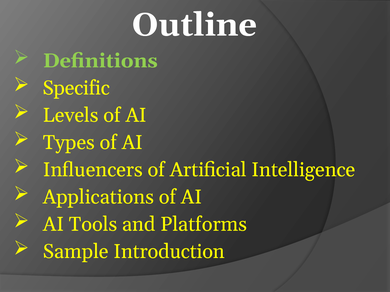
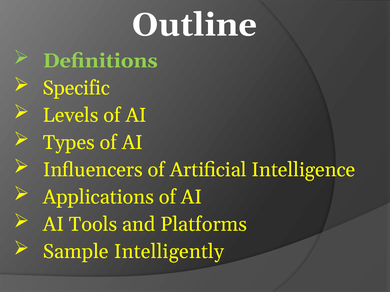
Introduction: Introduction -> Intelligently (169, 252)
